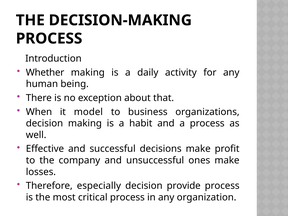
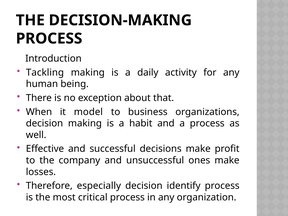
Whether: Whether -> Tackling (45, 72)
provide: provide -> identify (184, 186)
